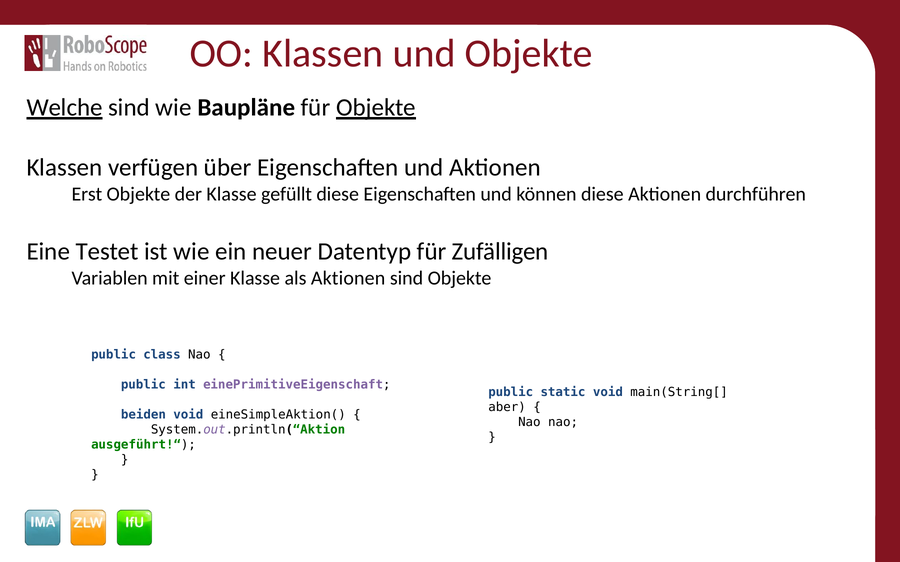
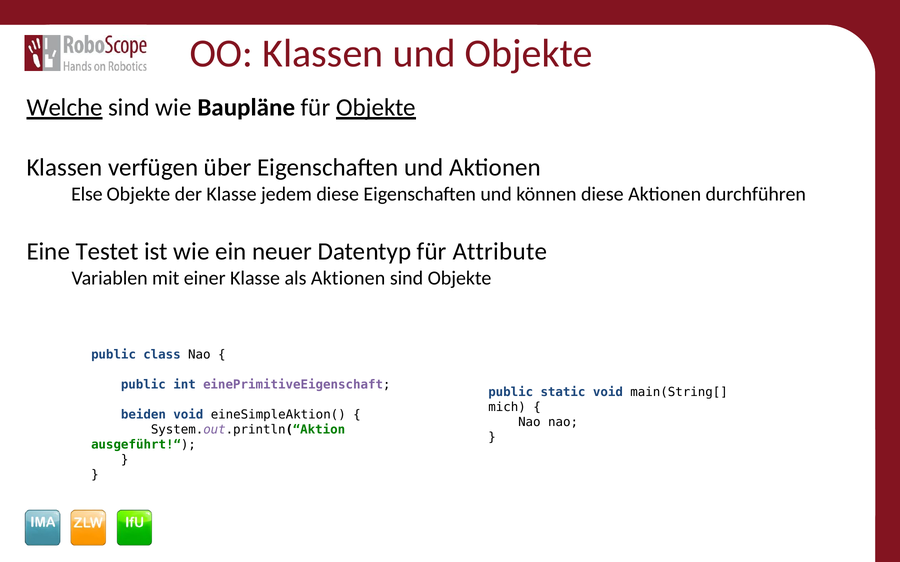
Erst: Erst -> Else (87, 194)
gefüllt: gefüllt -> jedem (286, 194)
Zufälligen: Zufälligen -> Attribute (500, 252)
aber: aber -> mich (507, 408)
